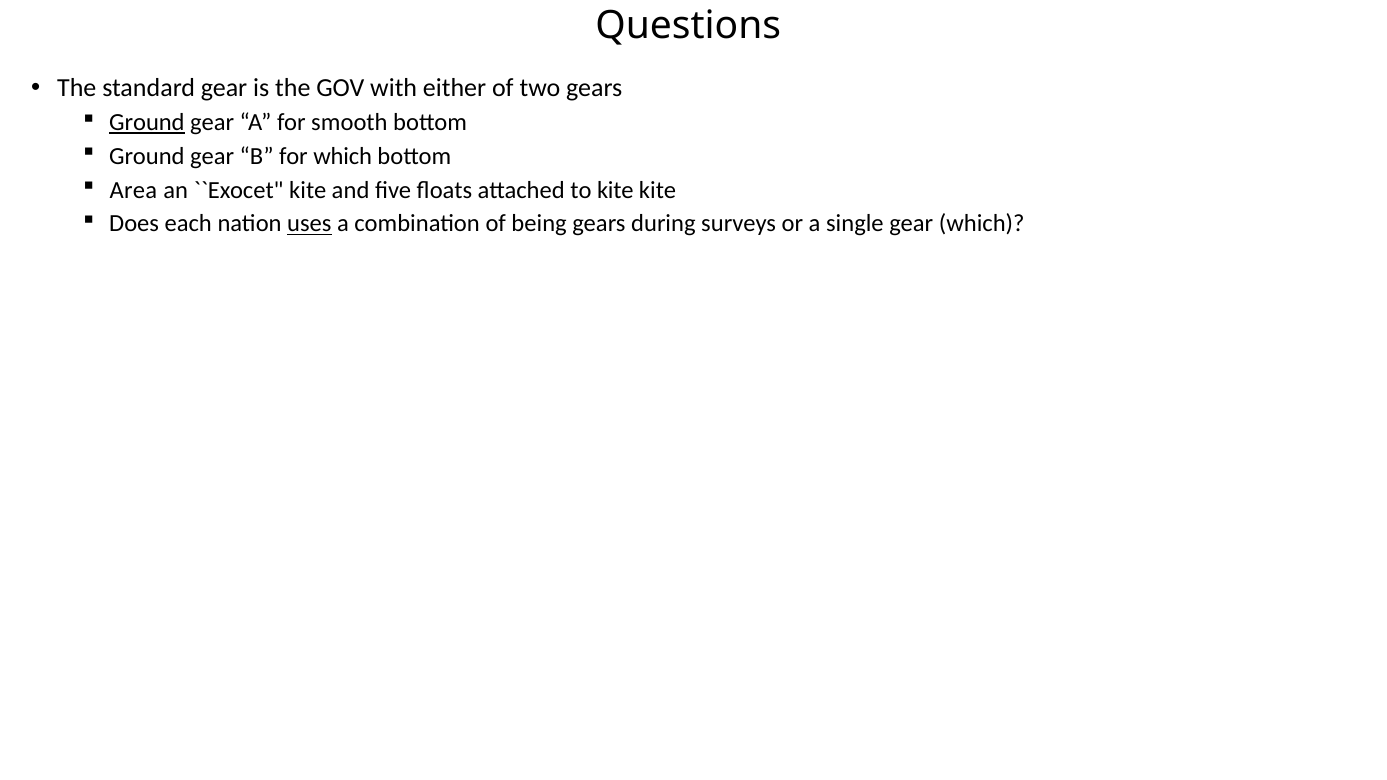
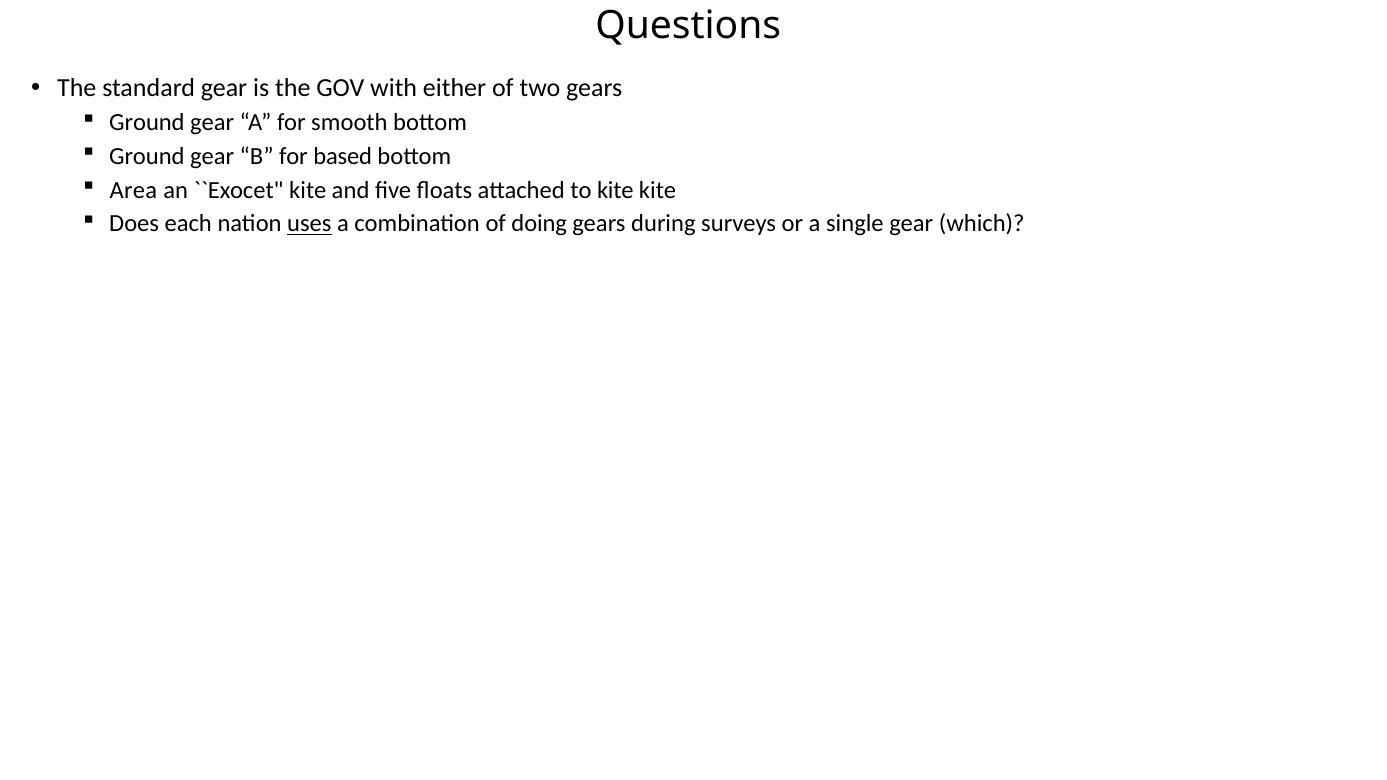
Ground underline: present -> none (147, 123)
for which: which -> based (343, 156)
being: being -> doing (539, 224)
